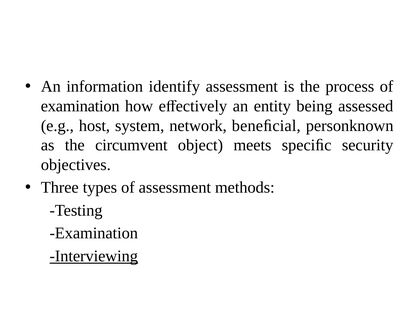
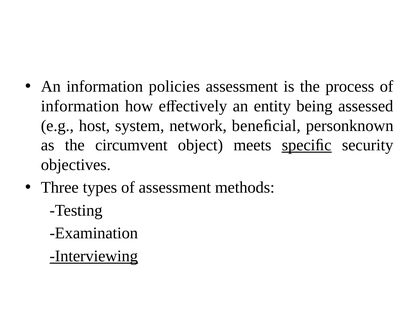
identify: identify -> policies (174, 86)
examination: examination -> information (80, 106)
speciﬁc underline: none -> present (307, 145)
